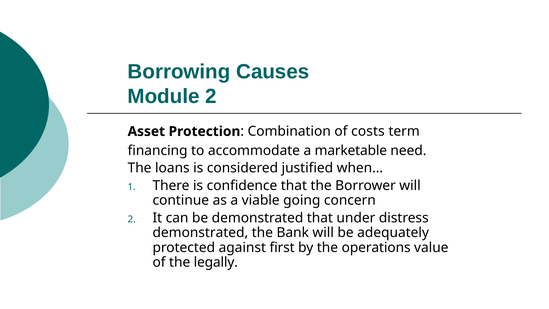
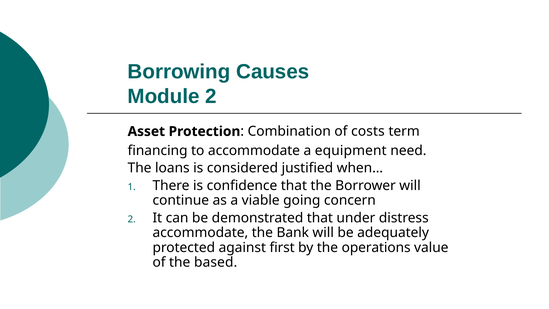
marketable: marketable -> equipment (351, 151)
demonstrated: demonstrated -> accommodate (200, 233)
legally: legally -> based (216, 262)
